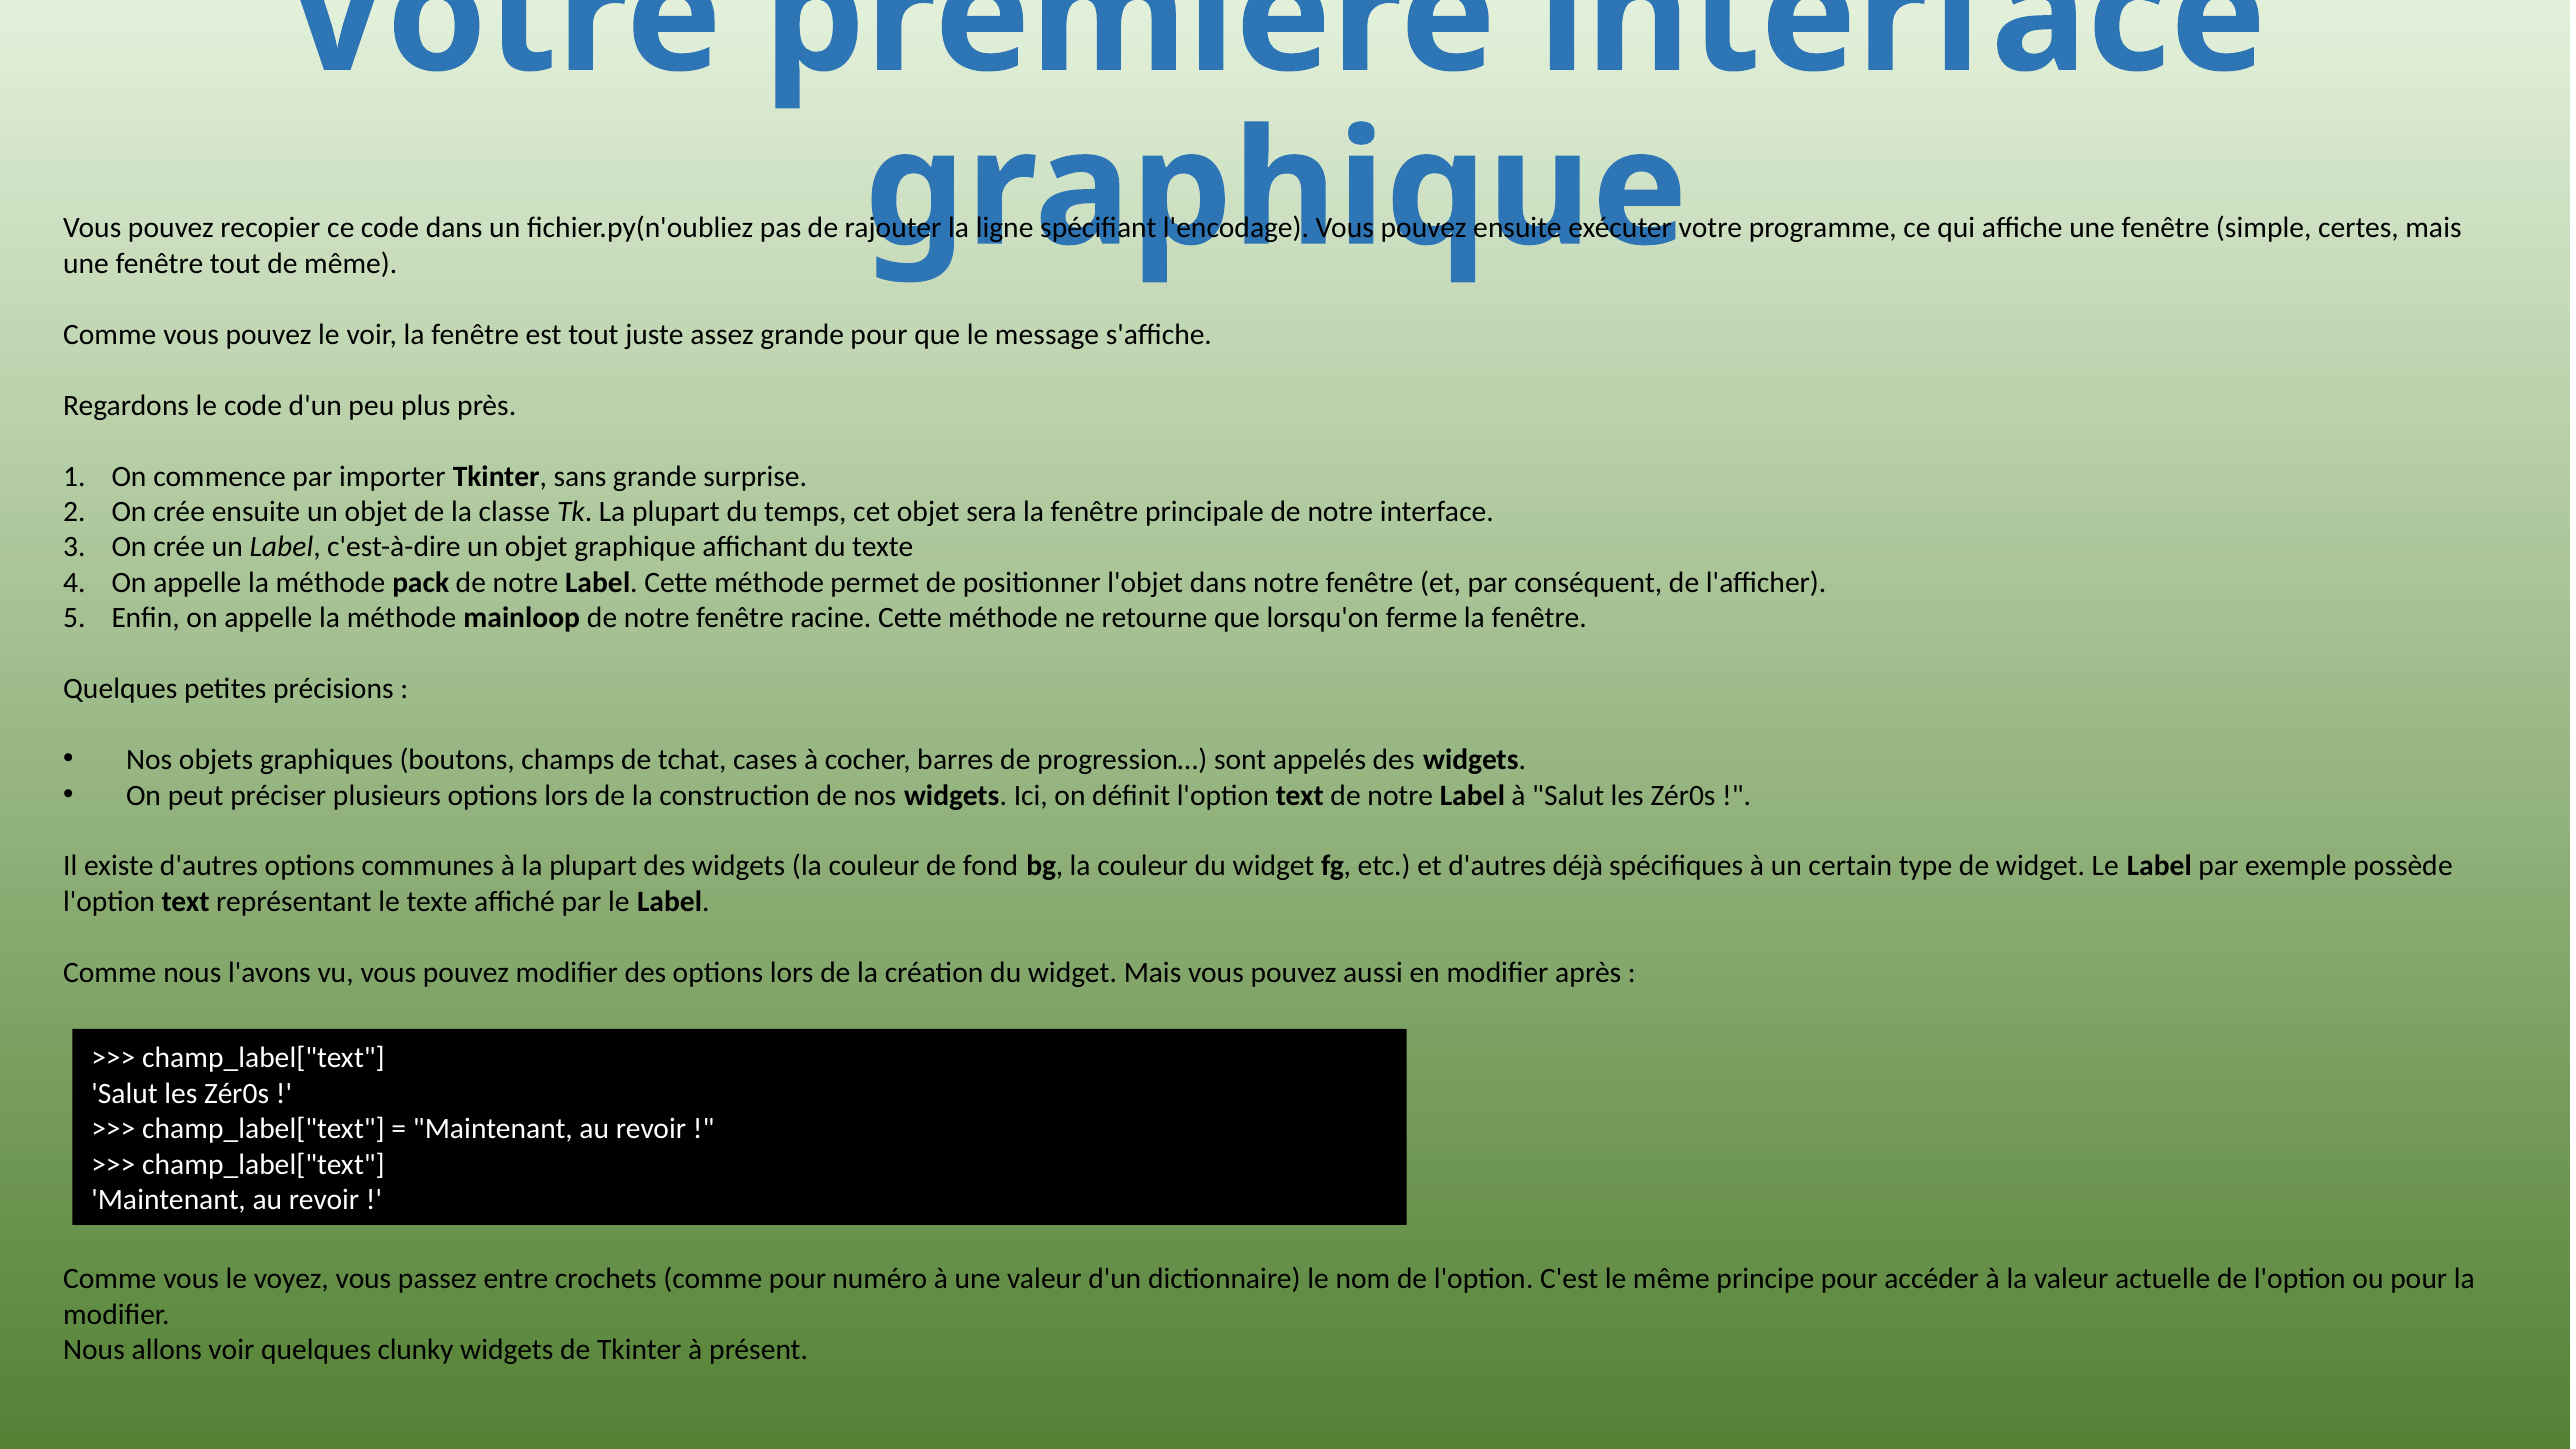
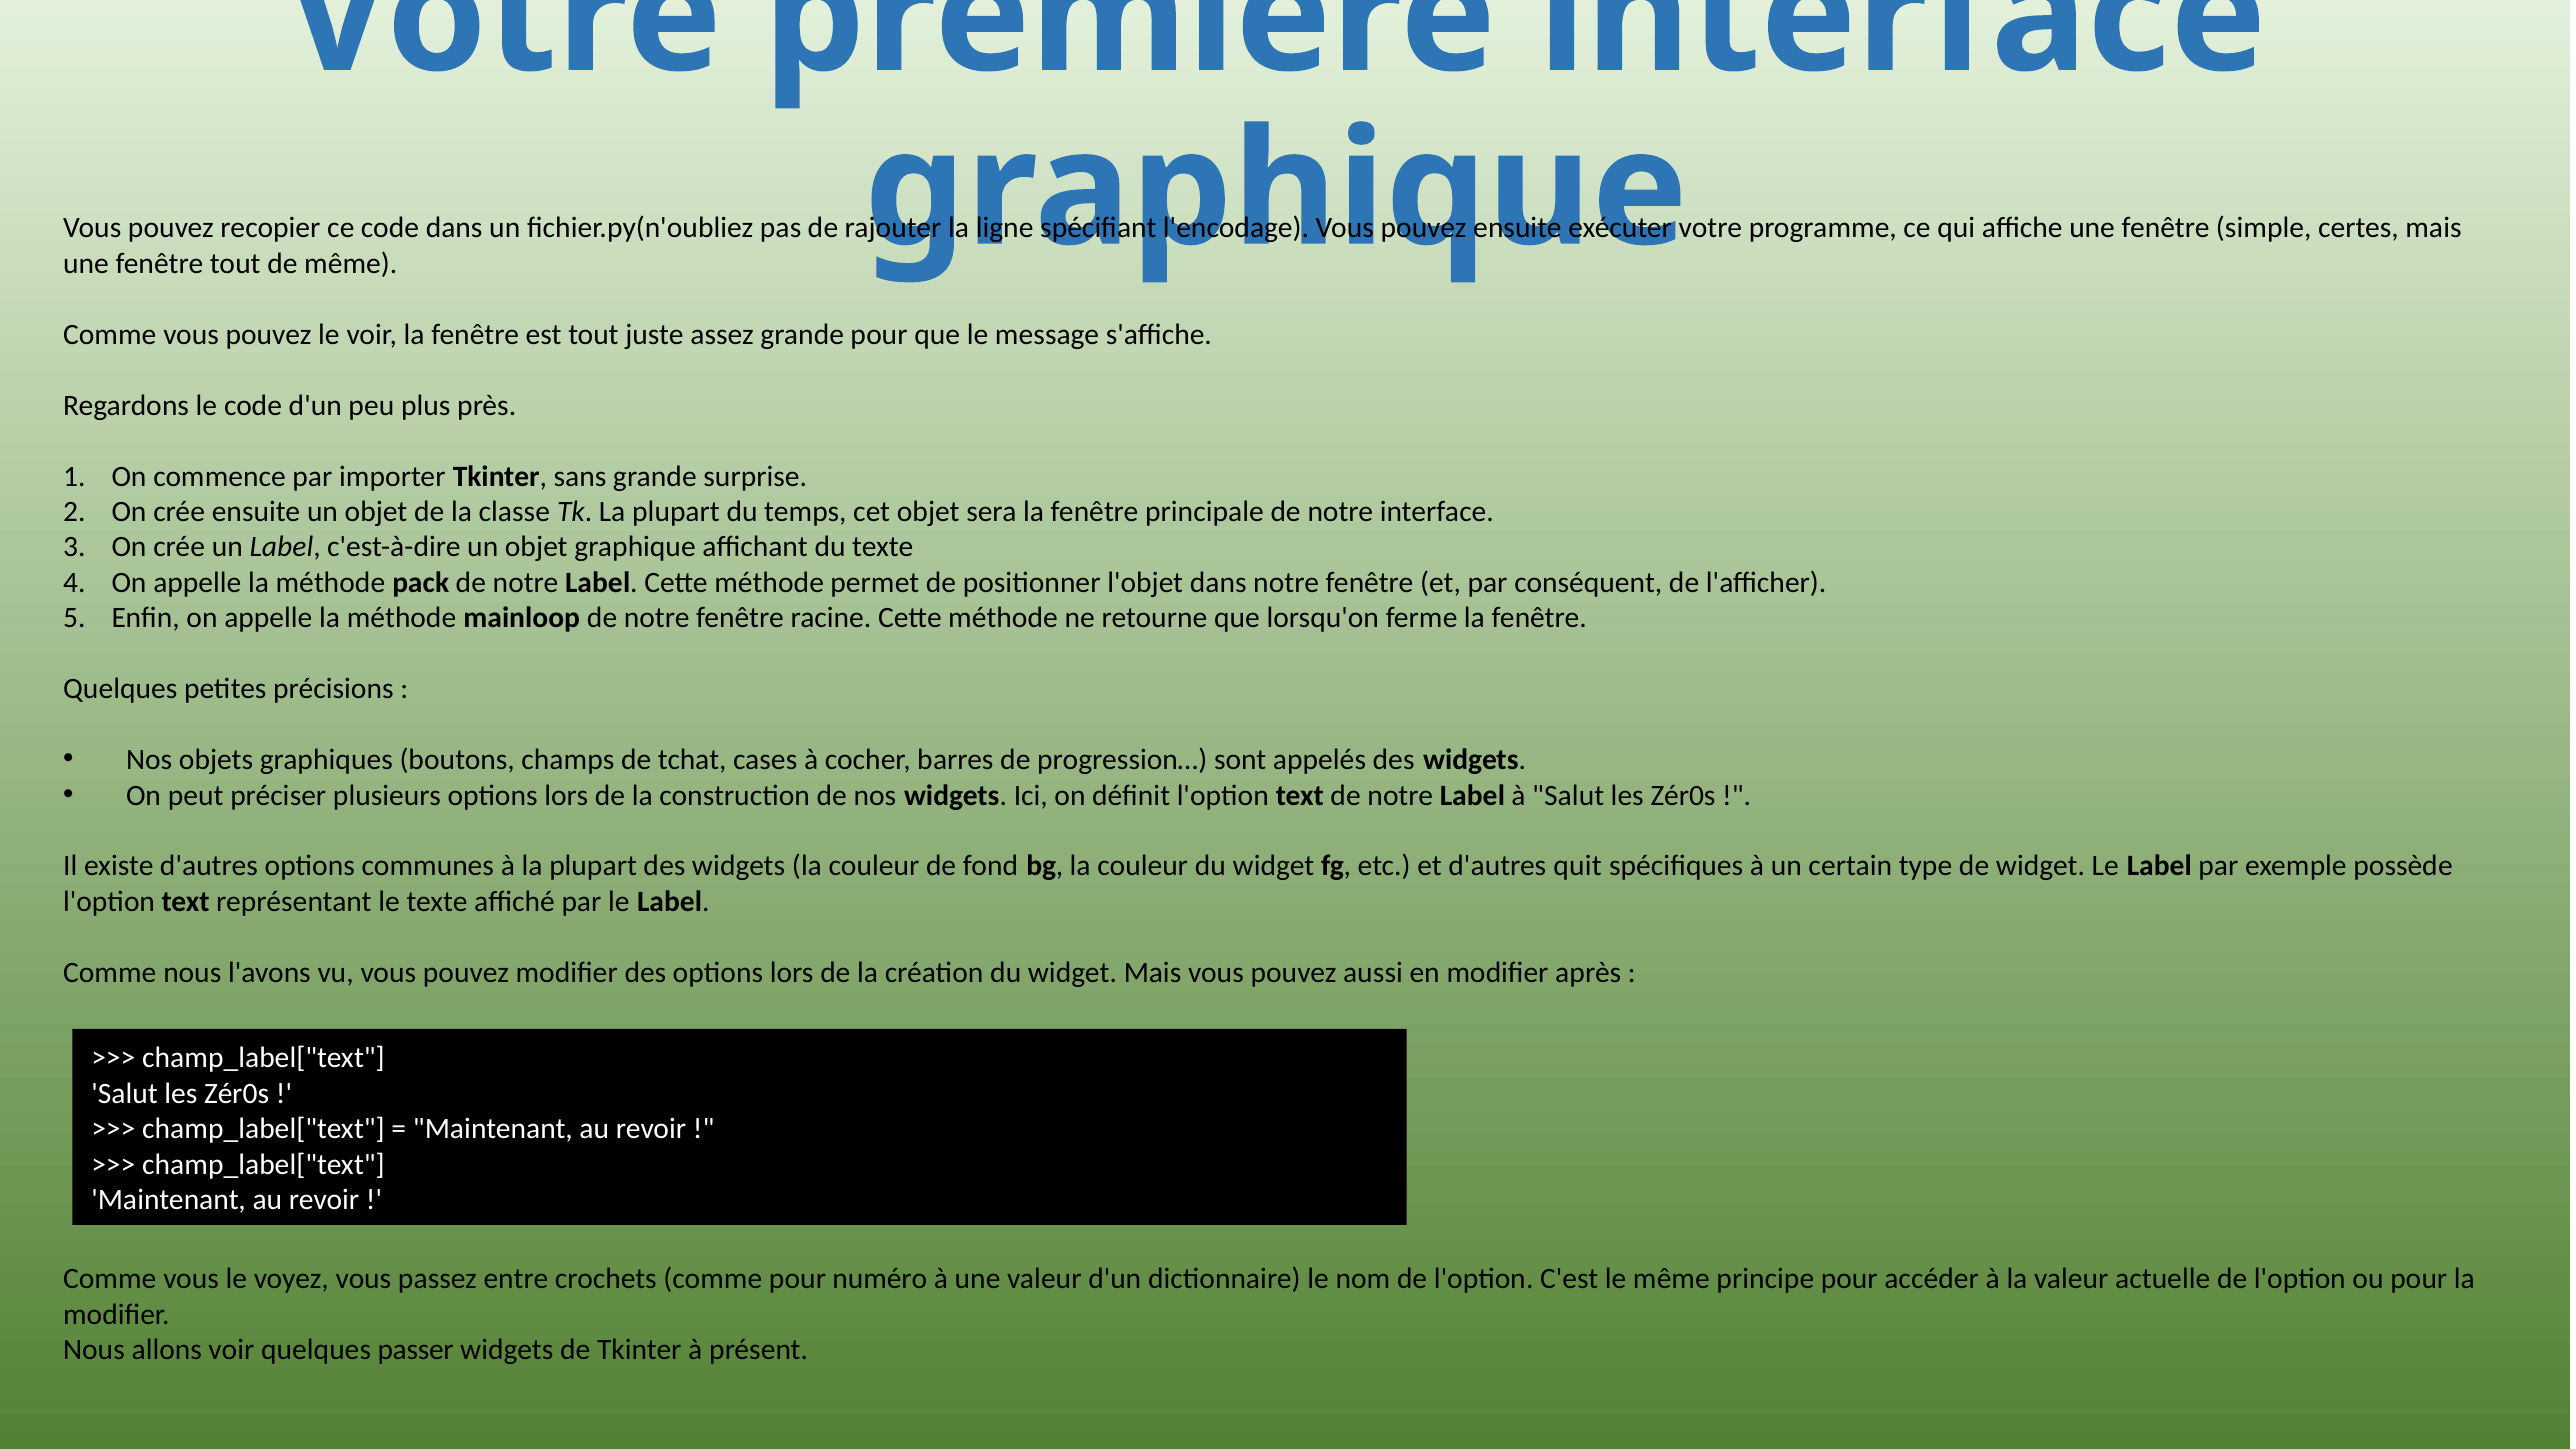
déjà: déjà -> quit (1578, 866)
clunky: clunky -> passer (416, 1350)
